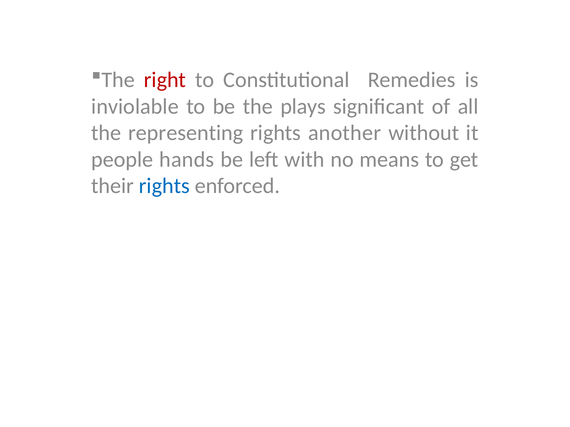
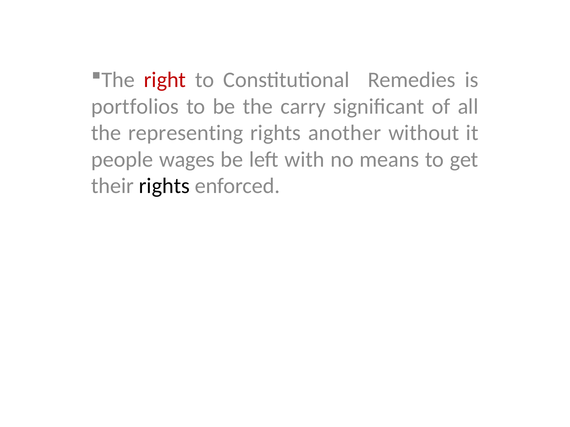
inviolable: inviolable -> portfolios (135, 107)
plays: plays -> carry (303, 107)
hands: hands -> wages (187, 160)
rights colour: blue -> black (164, 186)
